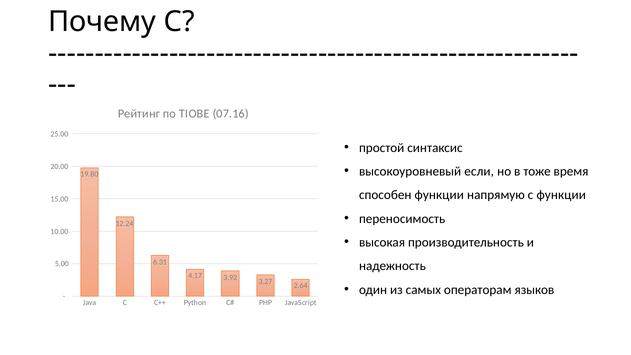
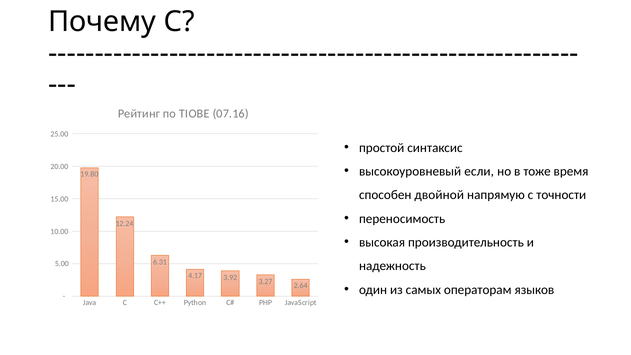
способен функции: функции -> двойной (439, 195)
с функции: функции -> точности (561, 195)
